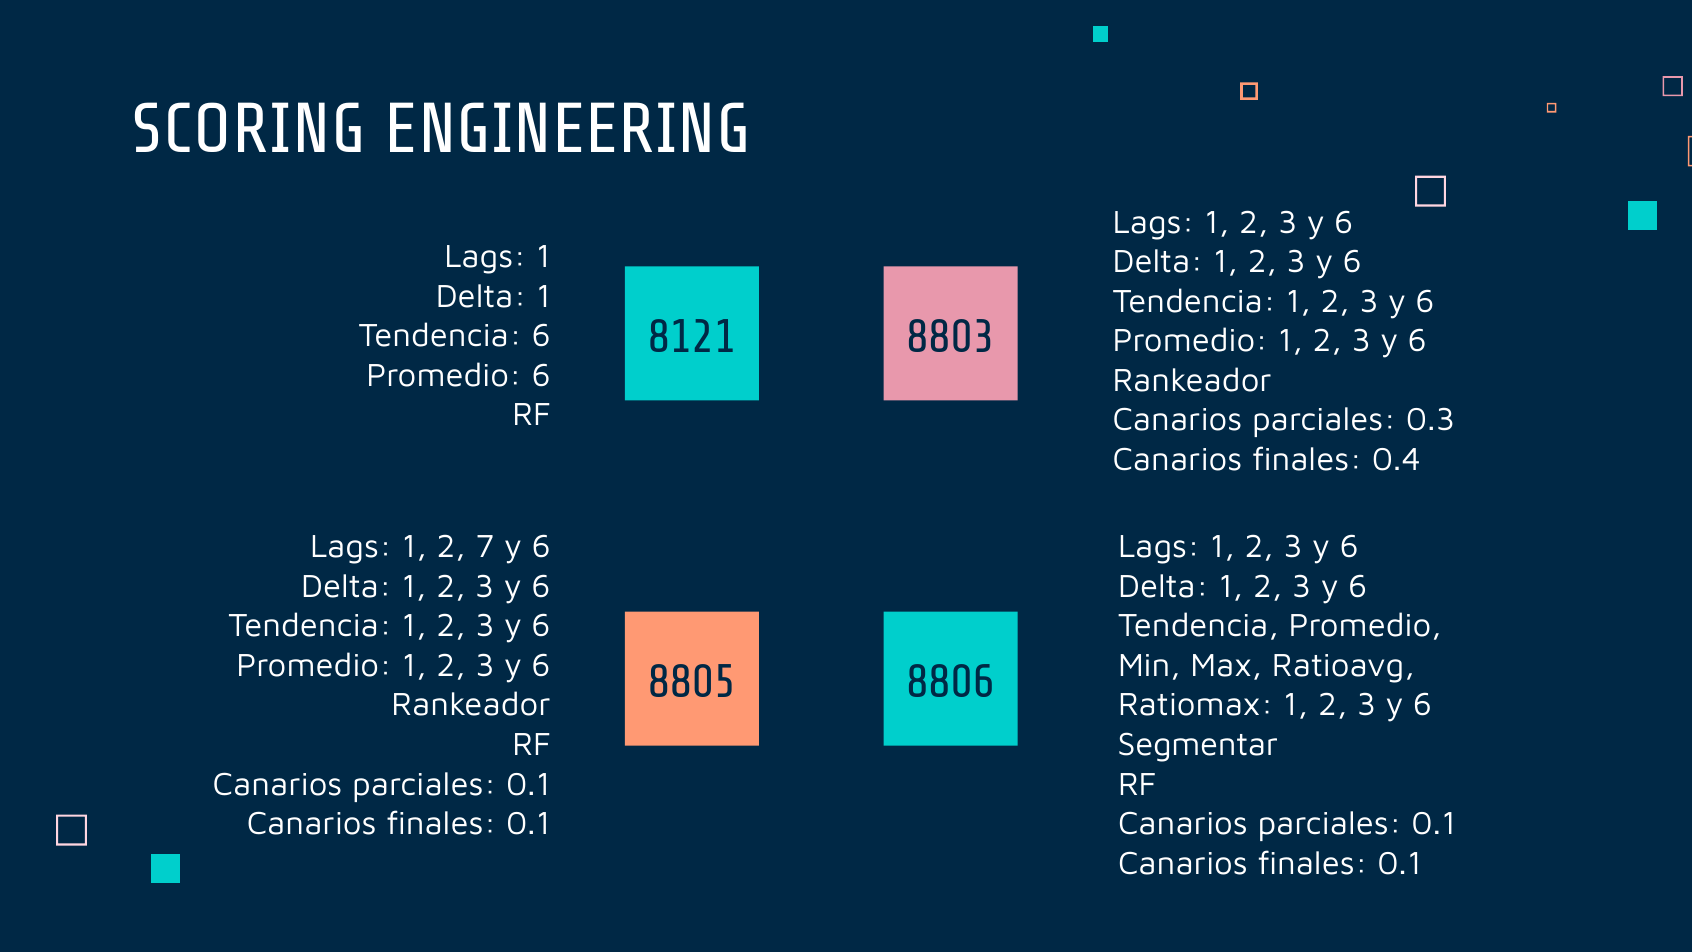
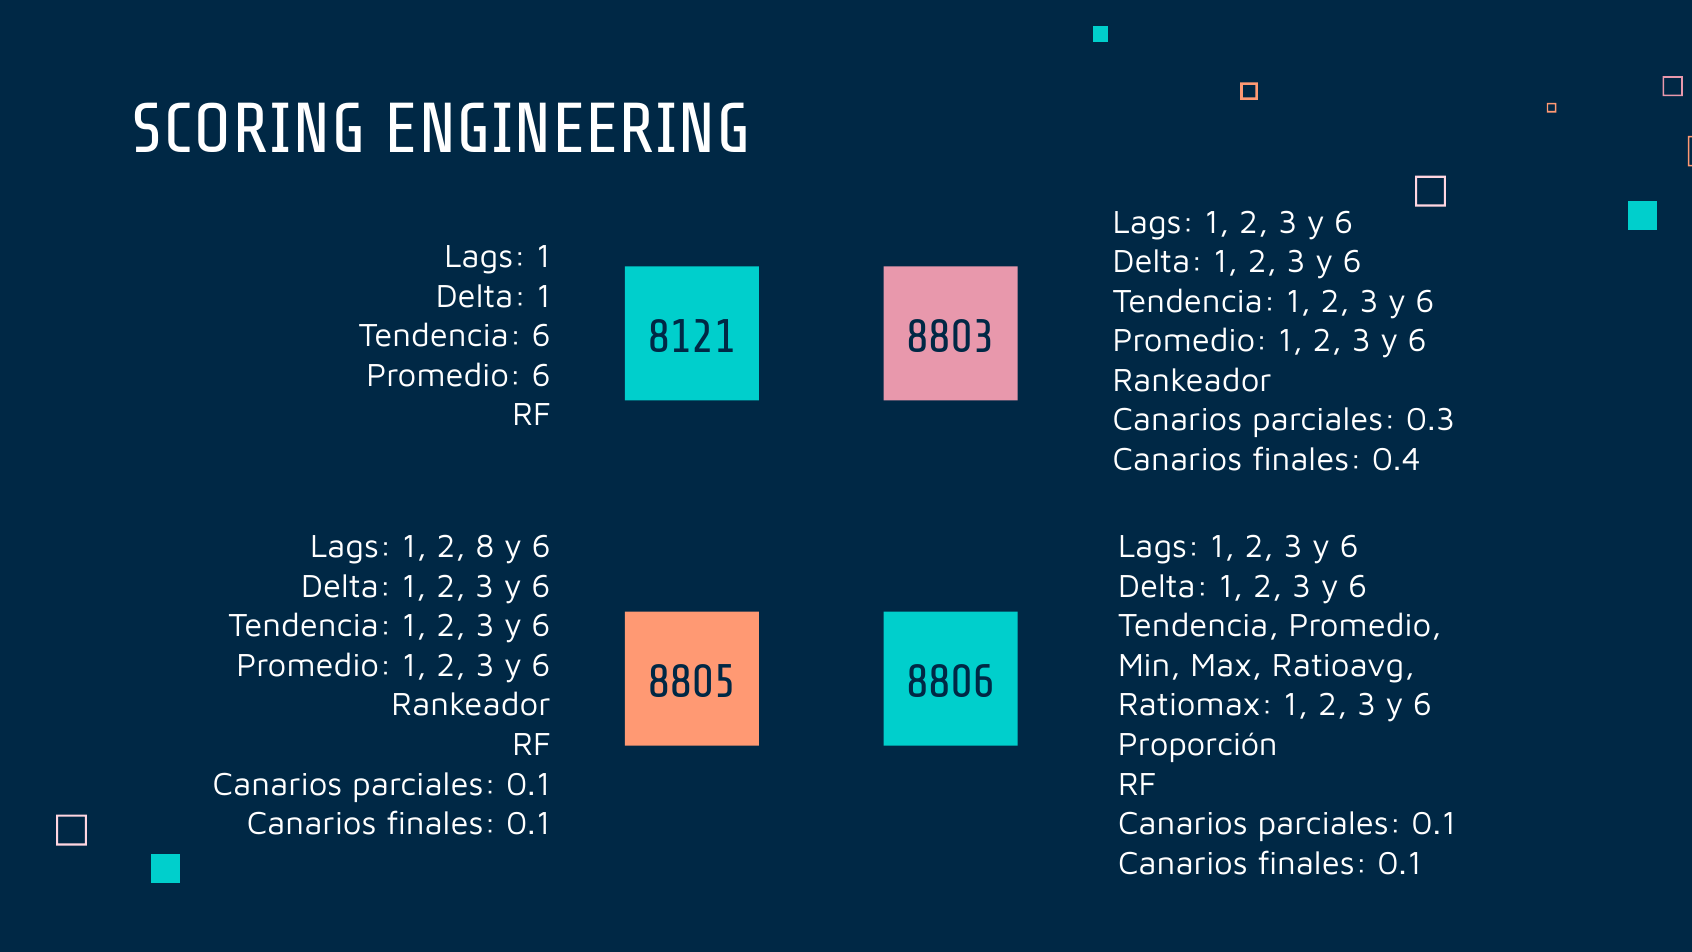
7: 7 -> 8 (485, 547)
Segmentar: Segmentar -> Proporción (1198, 744)
